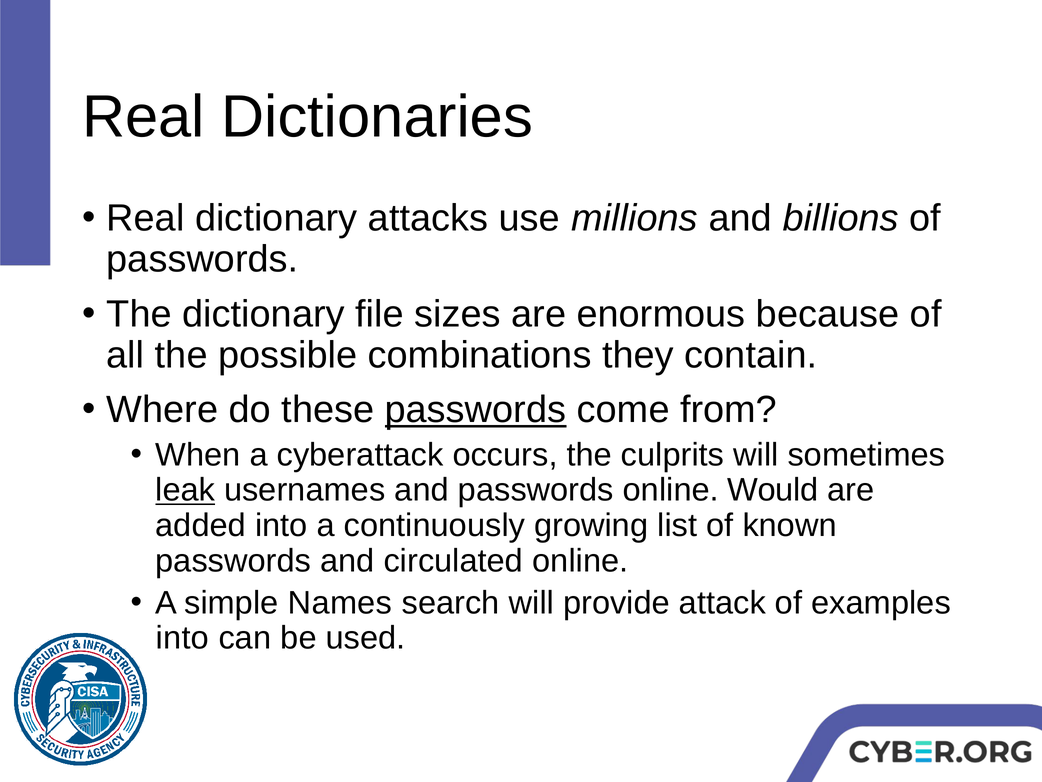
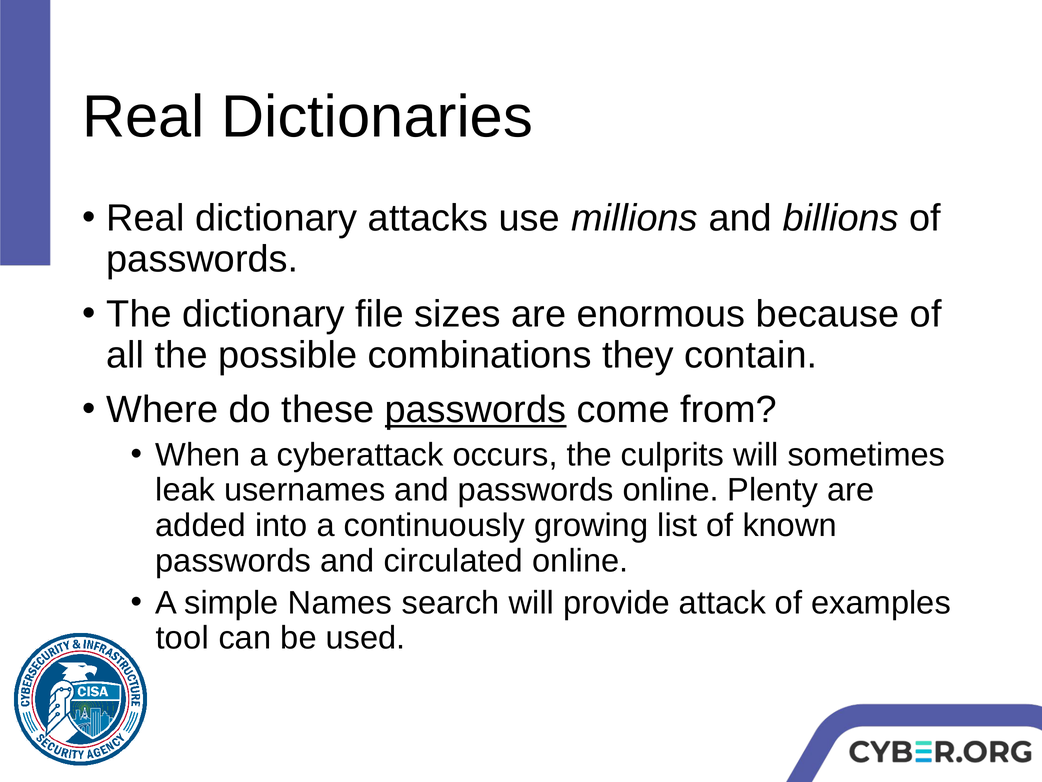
leak underline: present -> none (185, 490)
Would: Would -> Plenty (773, 490)
into: into -> tool (182, 638)
